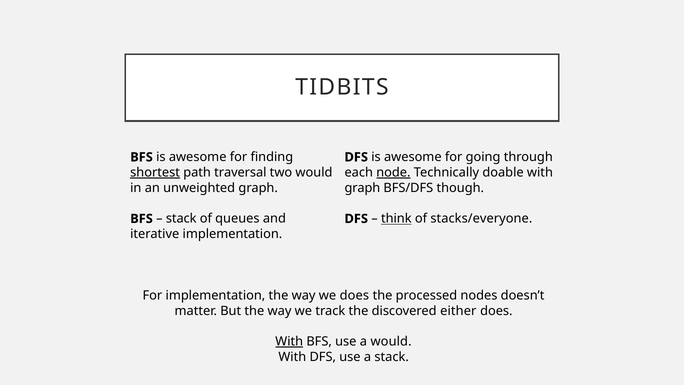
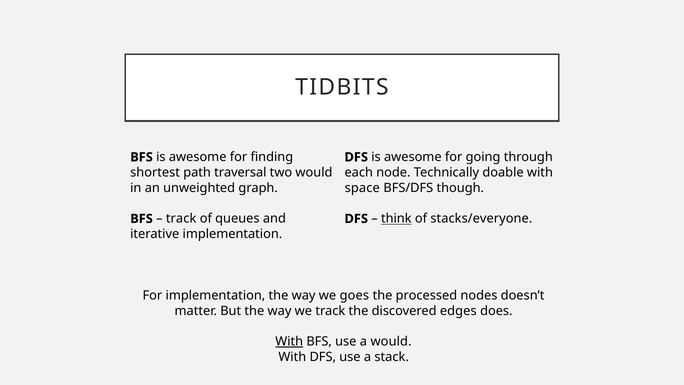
shortest underline: present -> none (155, 172)
node underline: present -> none (393, 172)
graph: graph -> space (362, 188)
stack: stack -> track (181, 219)
we does: does -> goes (354, 295)
either: either -> edges (458, 311)
